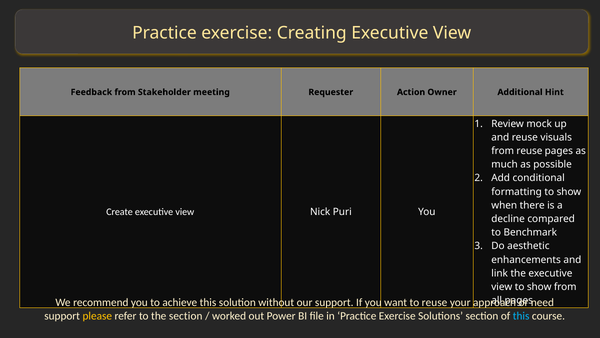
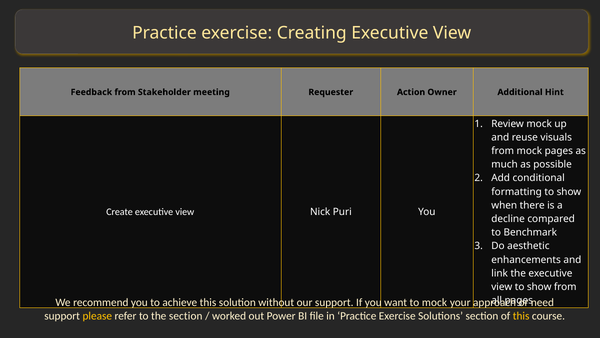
from reuse: reuse -> mock (529, 151)
to reuse: reuse -> mock (434, 302)
this colour: light blue -> yellow (521, 316)
